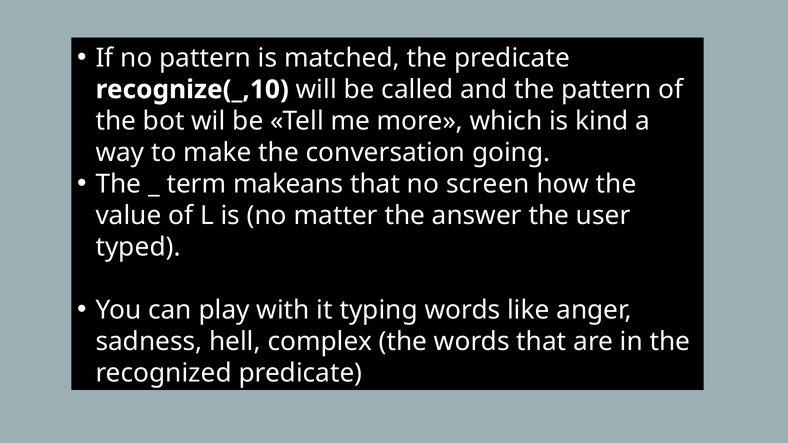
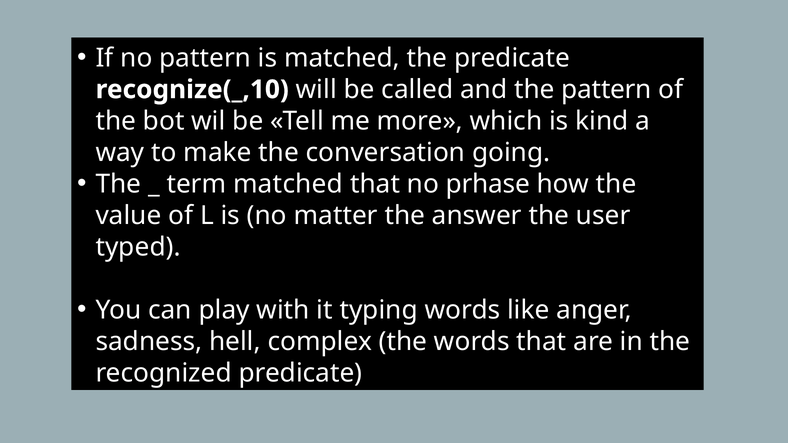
term makeans: makeans -> matched (288, 184)
screen: screen -> prhase (488, 184)
